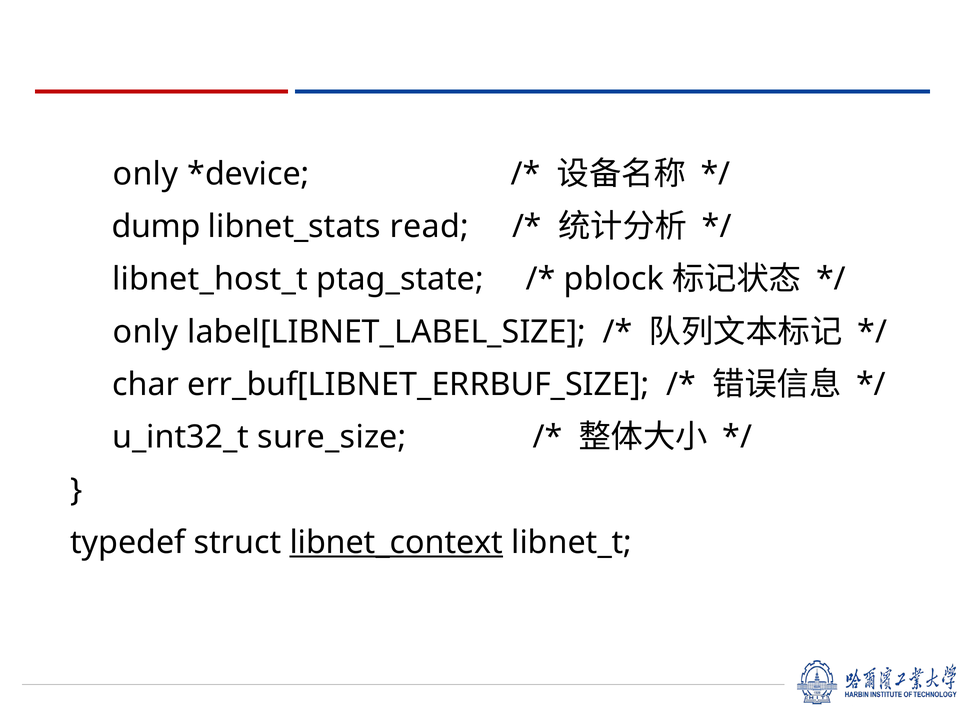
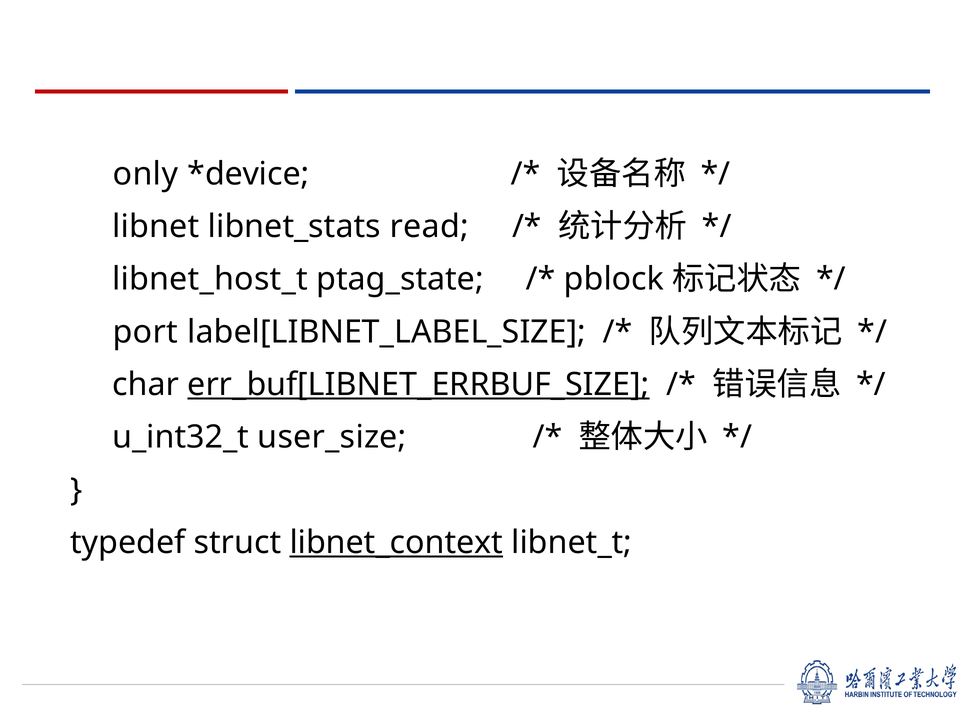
dump: dump -> libnet (156, 227)
only: only -> port (145, 332)
err_buf[LIBNET_ERRBUF_SIZE underline: none -> present (418, 385)
sure_size: sure_size -> user_size (332, 437)
